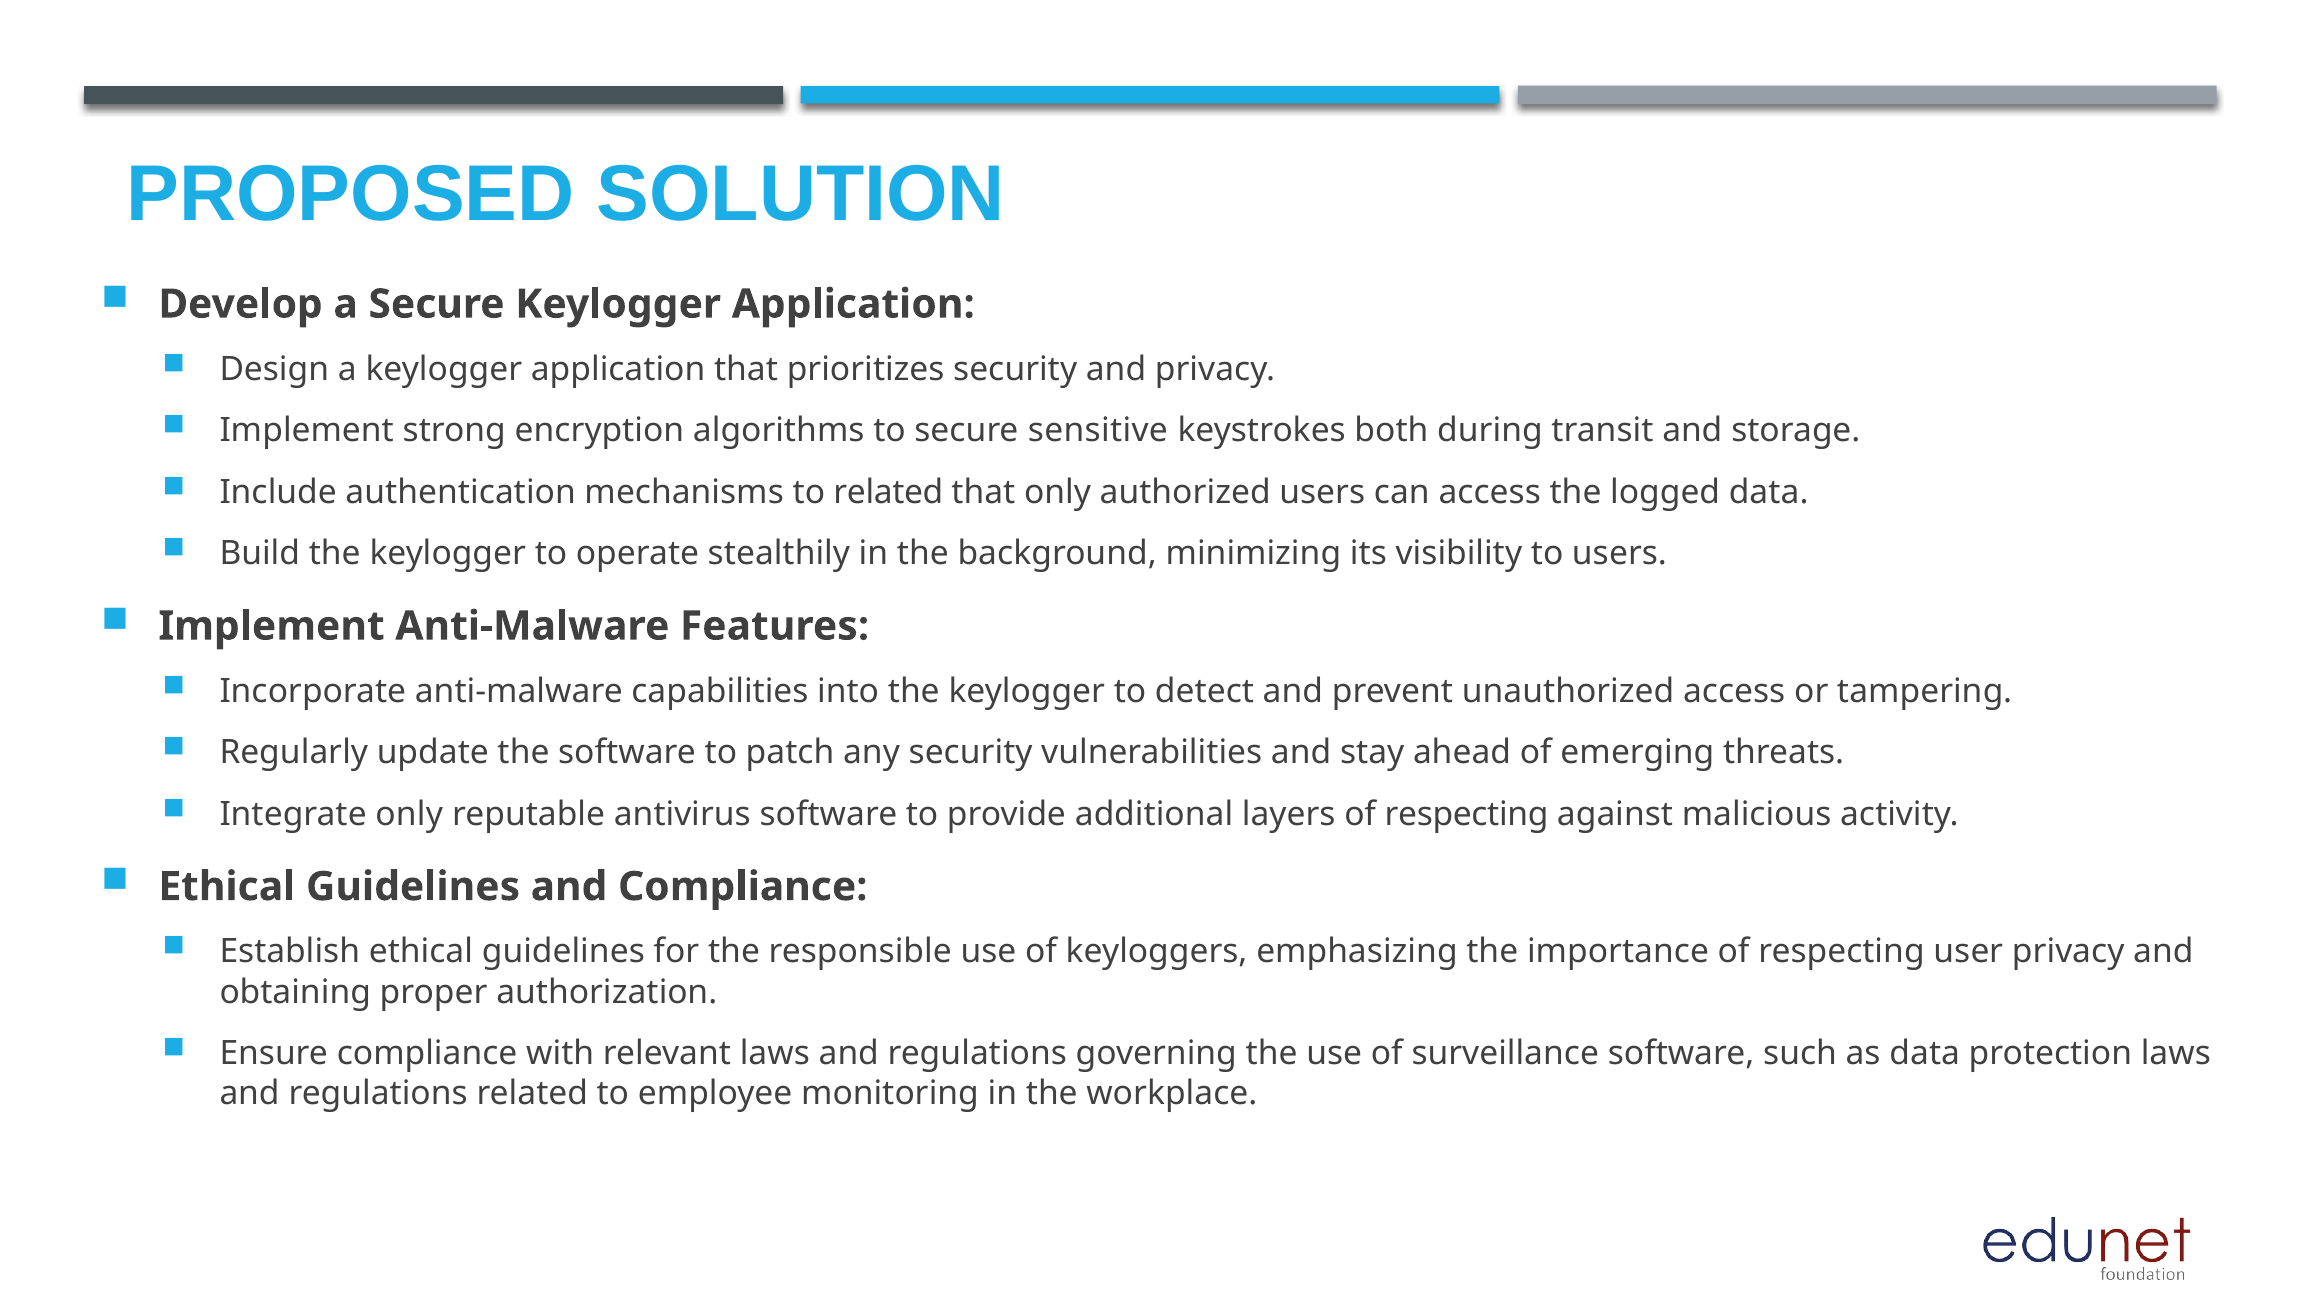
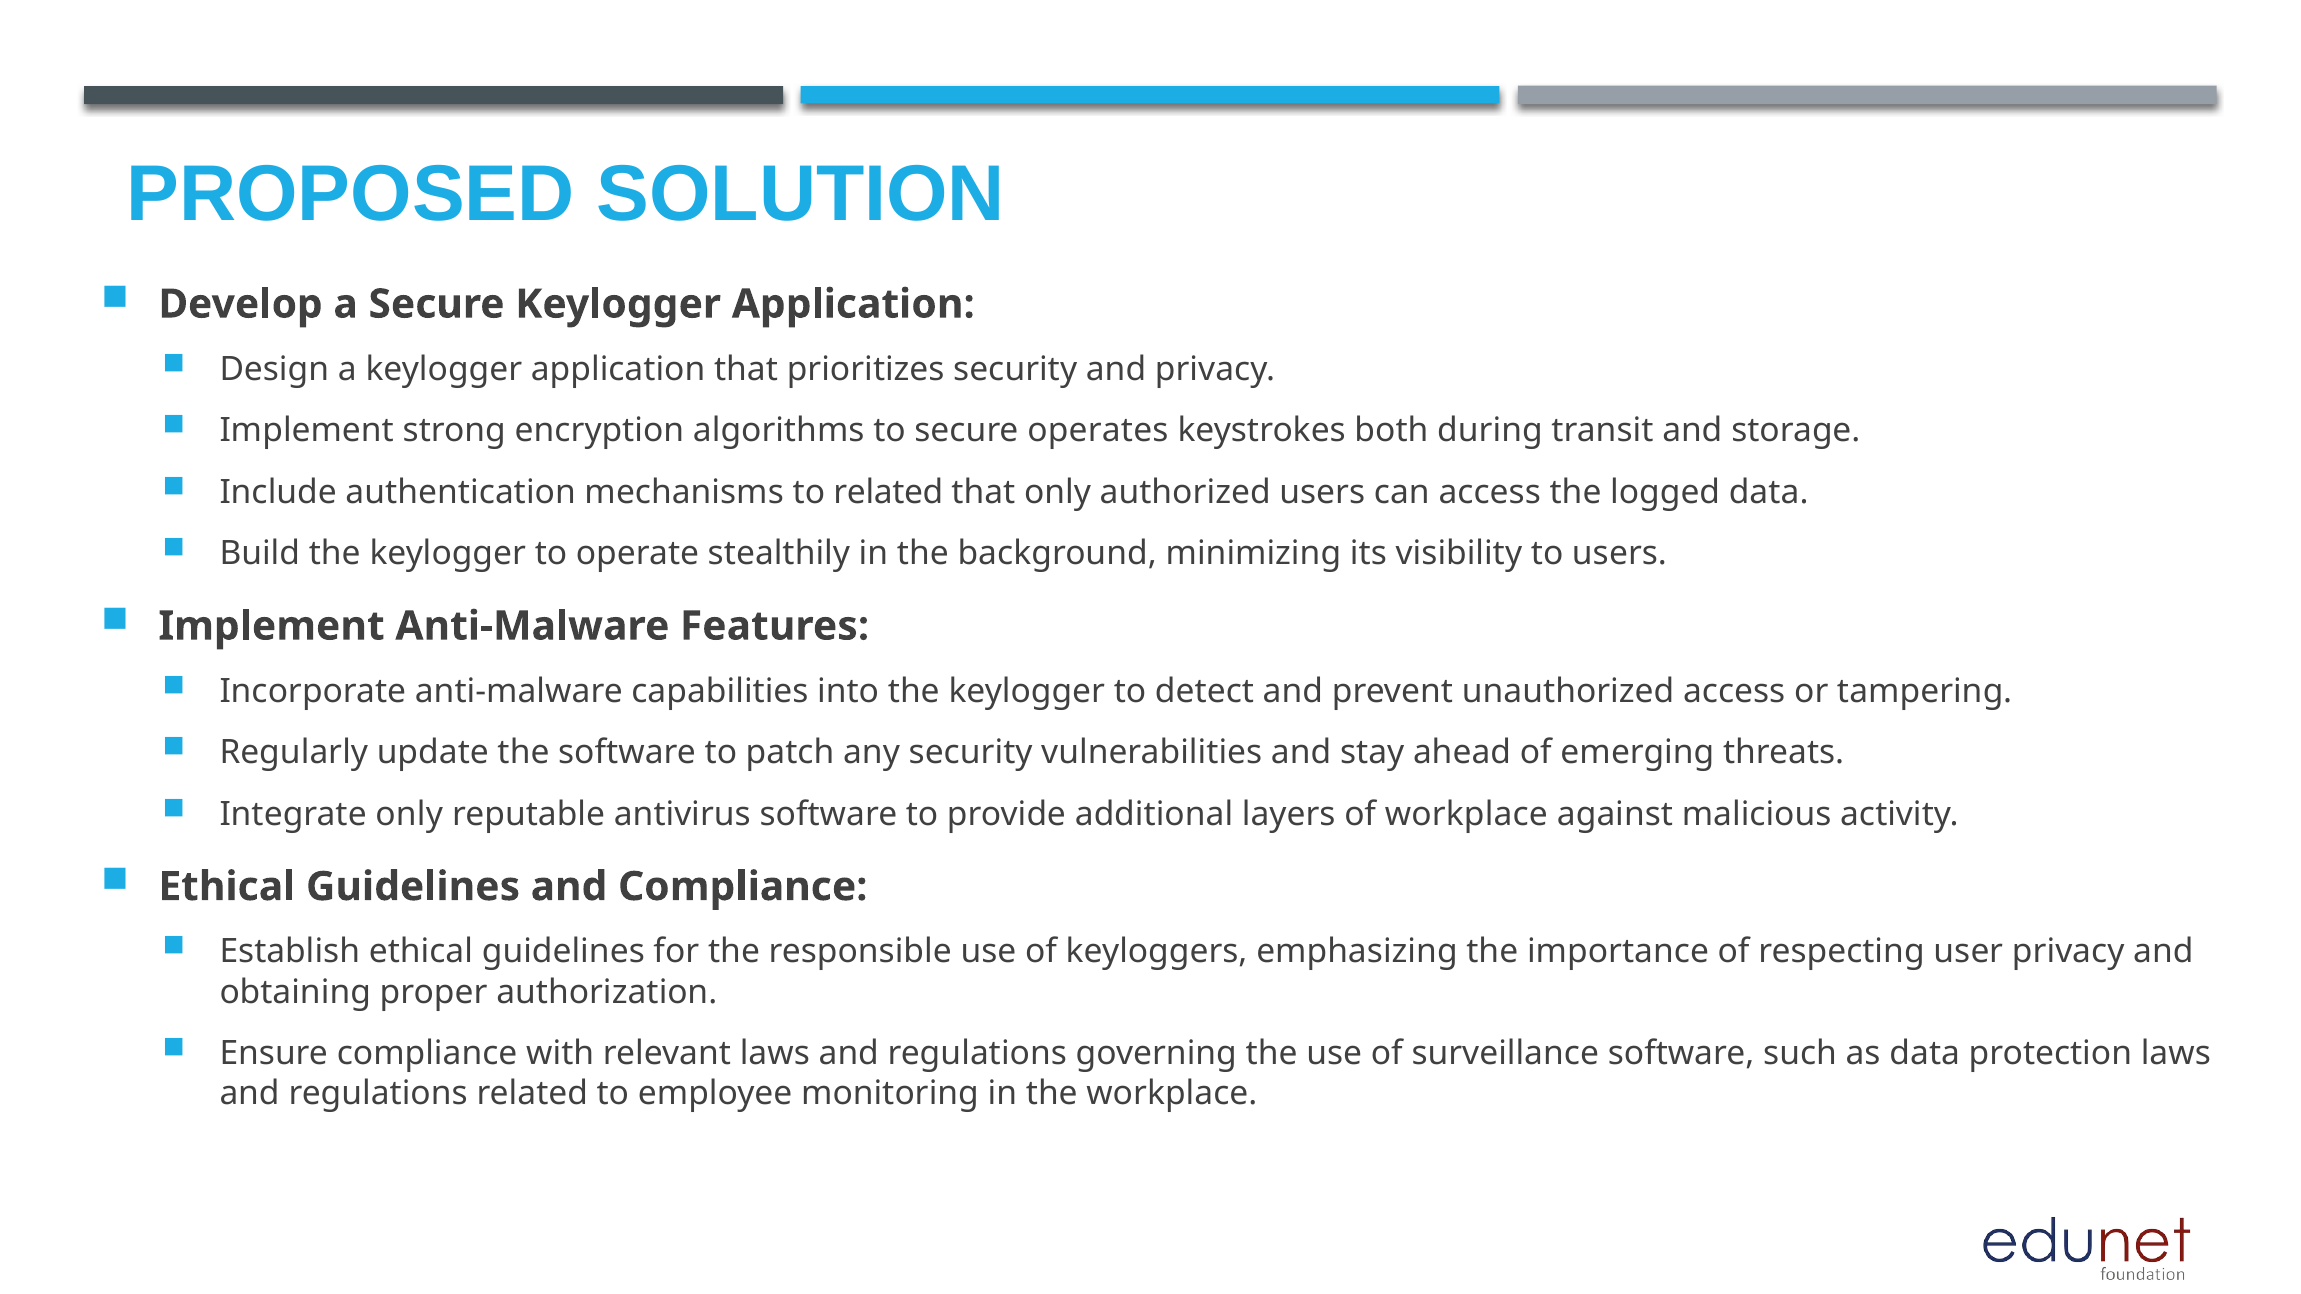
sensitive: sensitive -> operates (1098, 431)
layers of respecting: respecting -> workplace (1466, 814)
